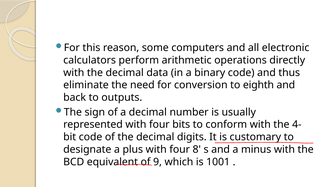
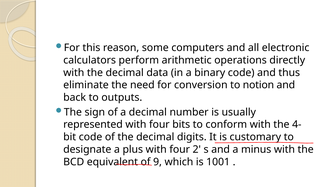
eighth: eighth -> notion (258, 85)
8: 8 -> 2 (197, 149)
